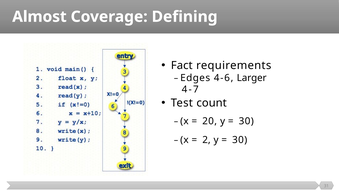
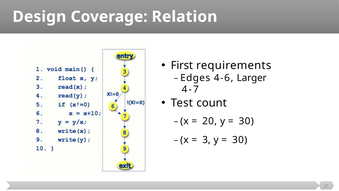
Almost: Almost -> Design (39, 17)
Defining: Defining -> Relation (185, 17)
Fact: Fact -> First (182, 65)
2: 2 -> 3 (206, 140)
